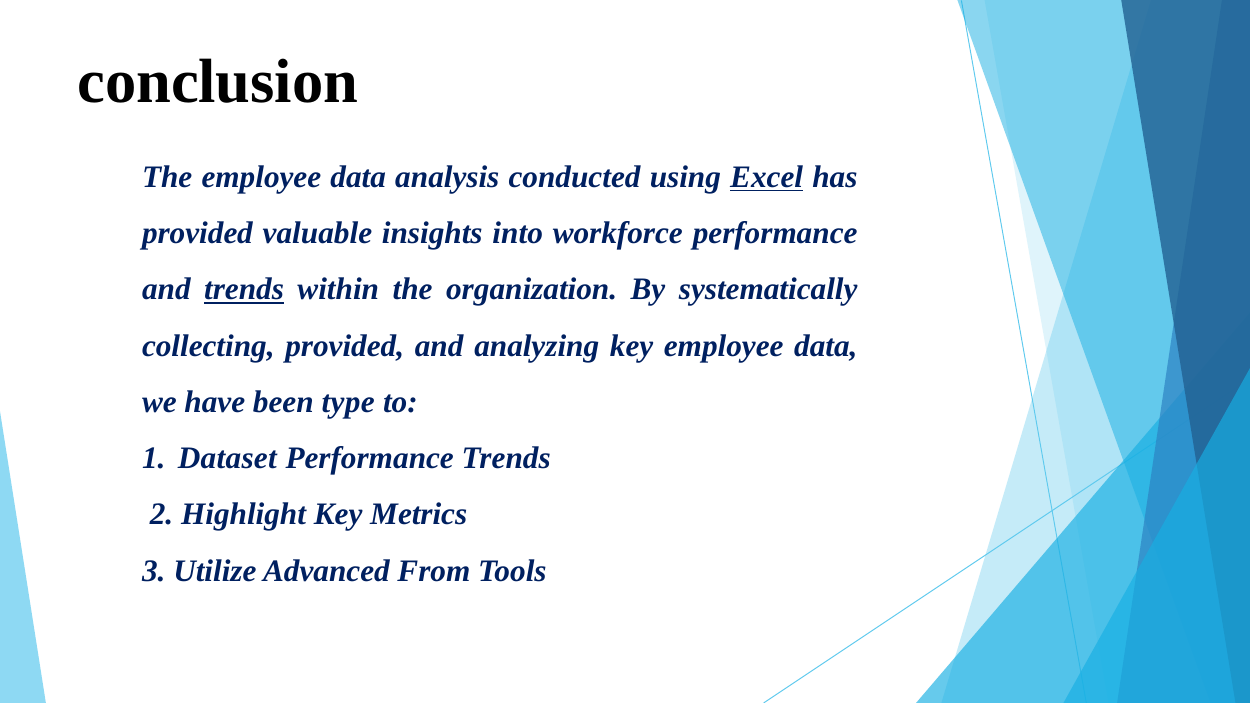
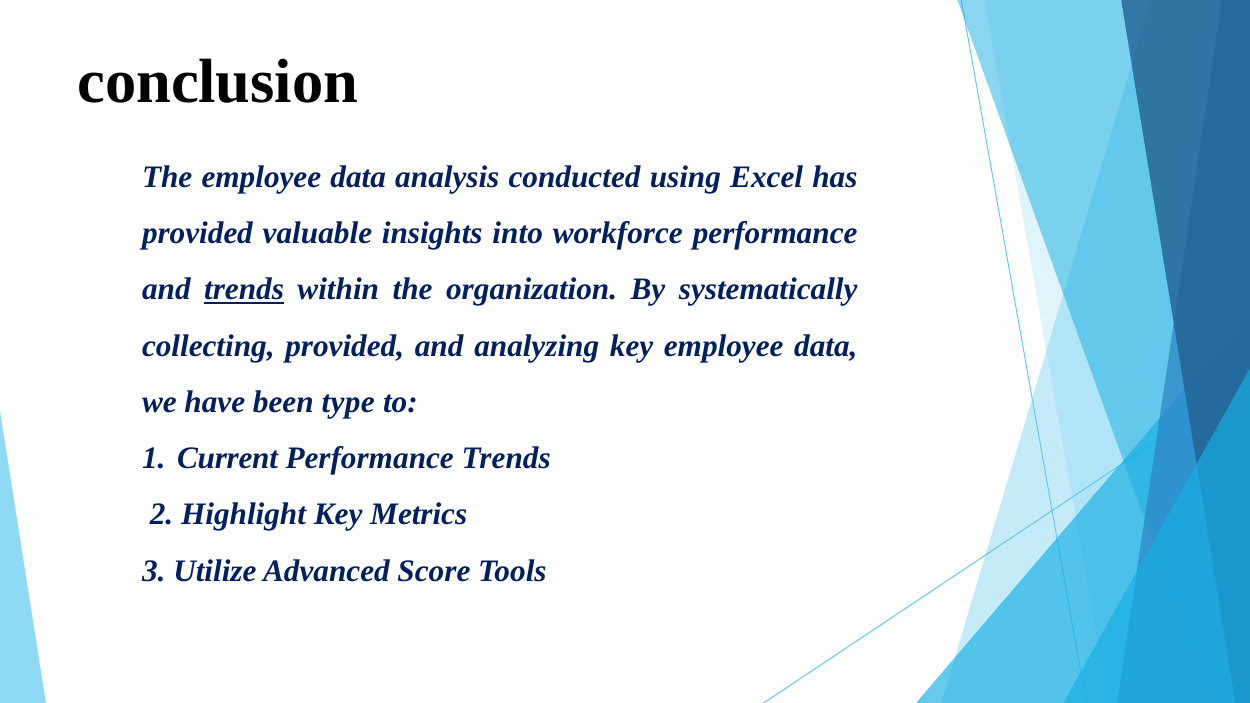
Excel underline: present -> none (767, 177)
Dataset: Dataset -> Current (228, 458)
From: From -> Score (434, 571)
